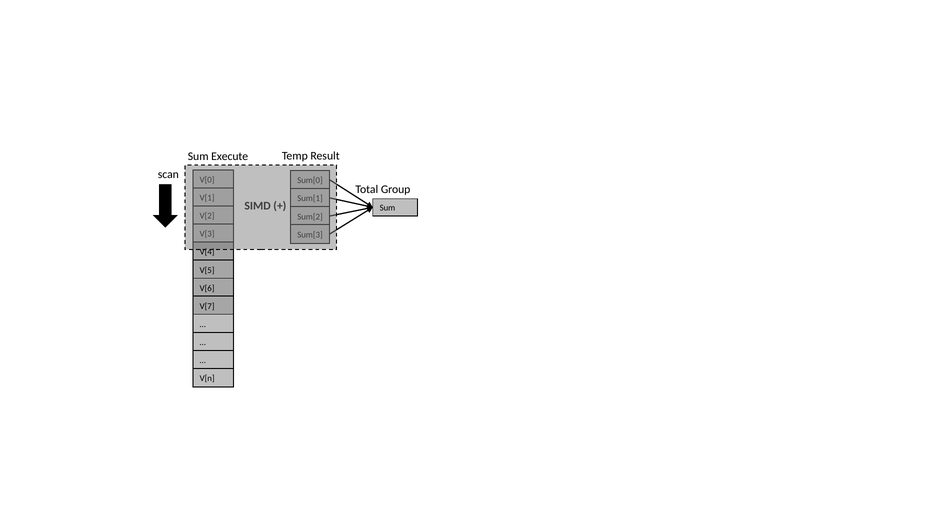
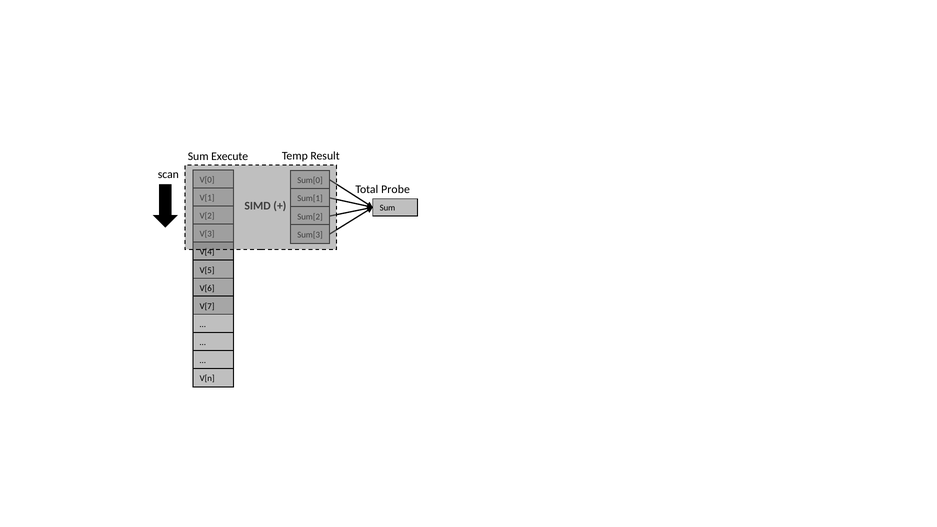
Group: Group -> Probe (395, 189)
